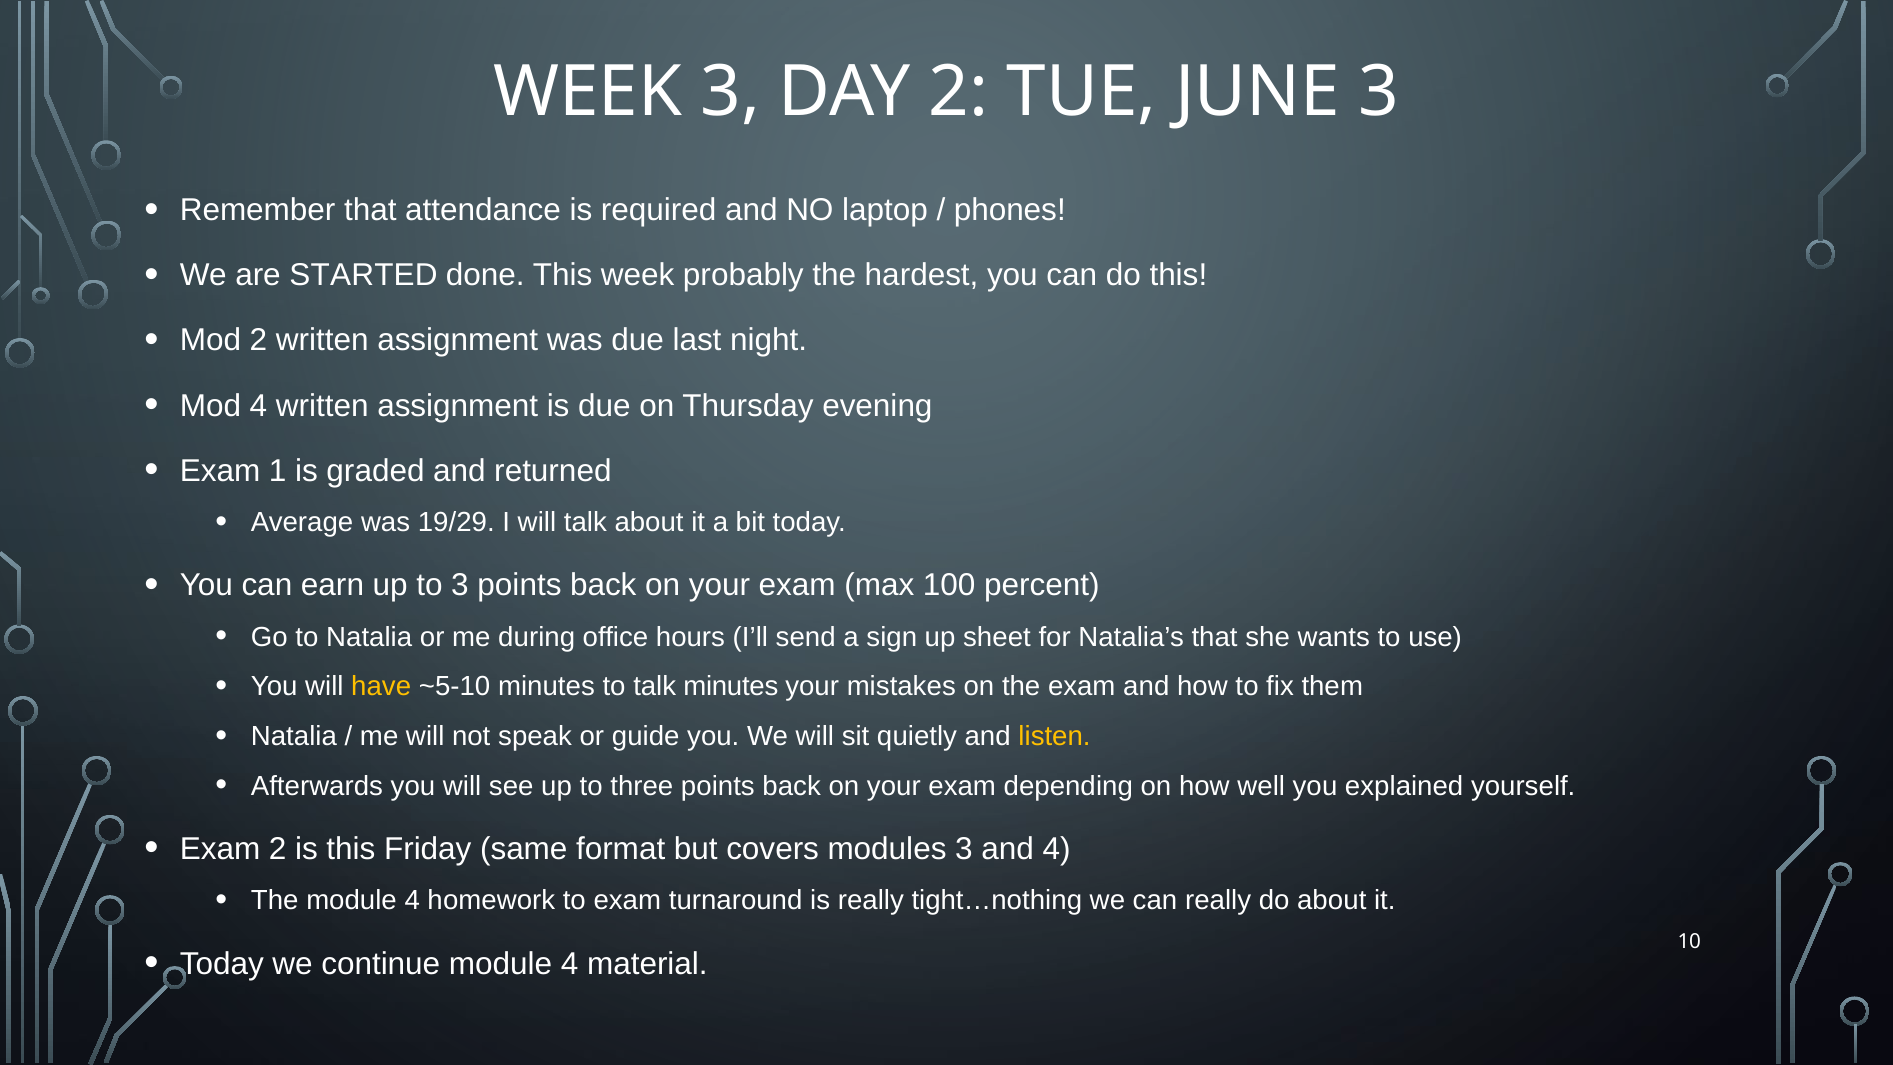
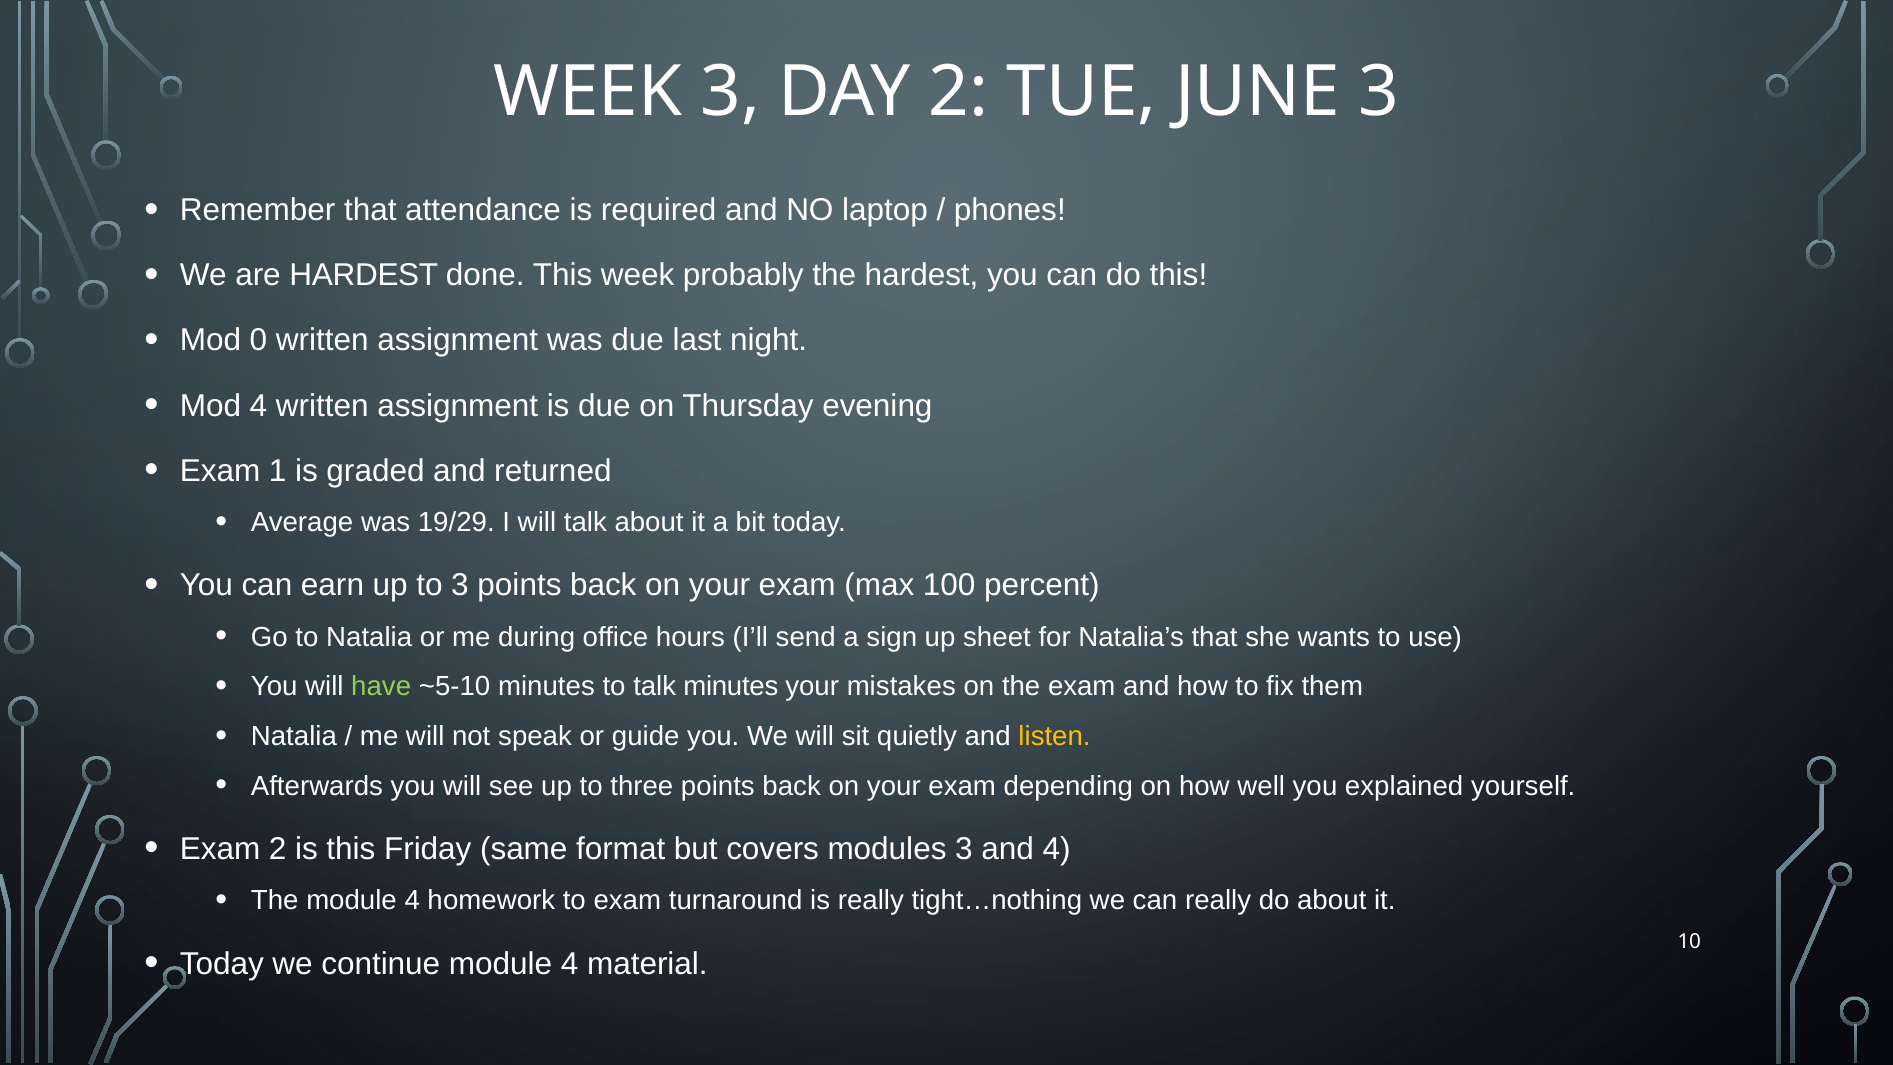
are STARTED: STARTED -> HARDEST (364, 275)
Mod 2: 2 -> 0 (259, 341)
have colour: yellow -> light green (381, 687)
